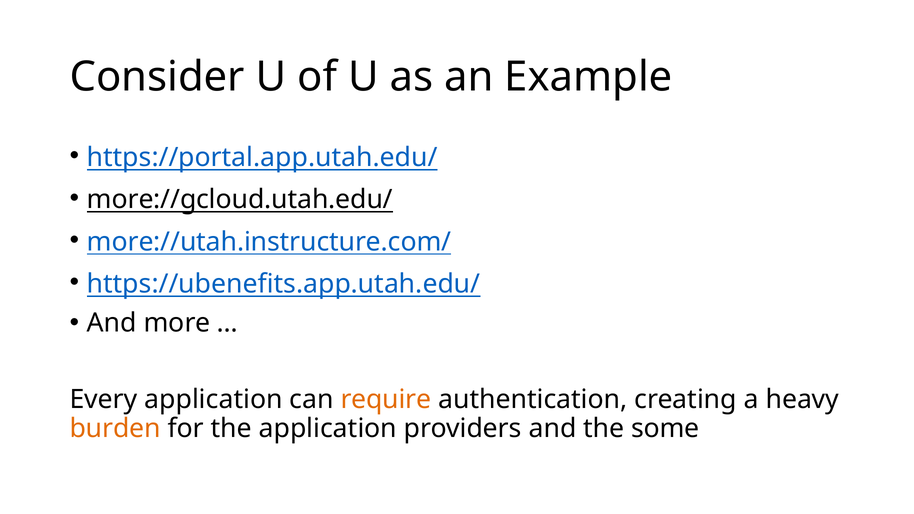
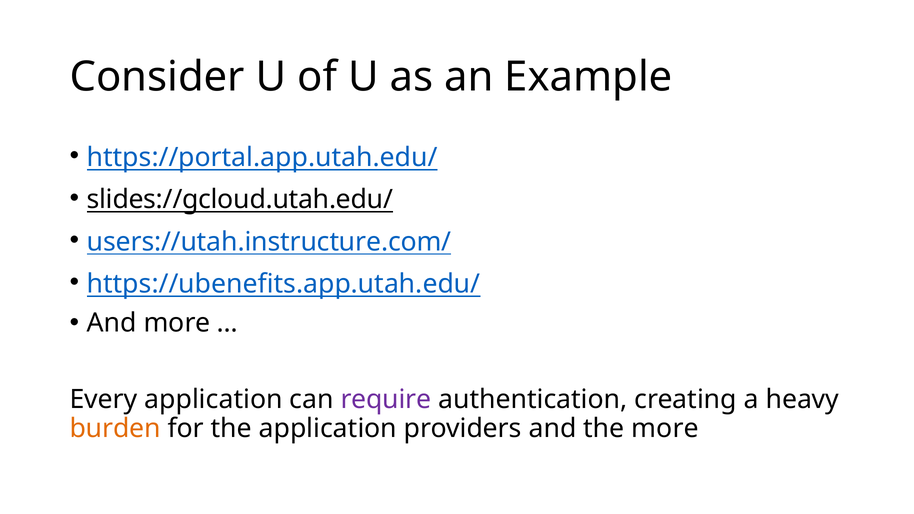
more://gcloud.utah.edu/: more://gcloud.utah.edu/ -> slides://gcloud.utah.edu/ (240, 200)
more://utah.instructure.com/: more://utah.instructure.com/ -> users://utah.instructure.com/ (269, 242)
require colour: orange -> purple (386, 400)
the some: some -> more (665, 428)
